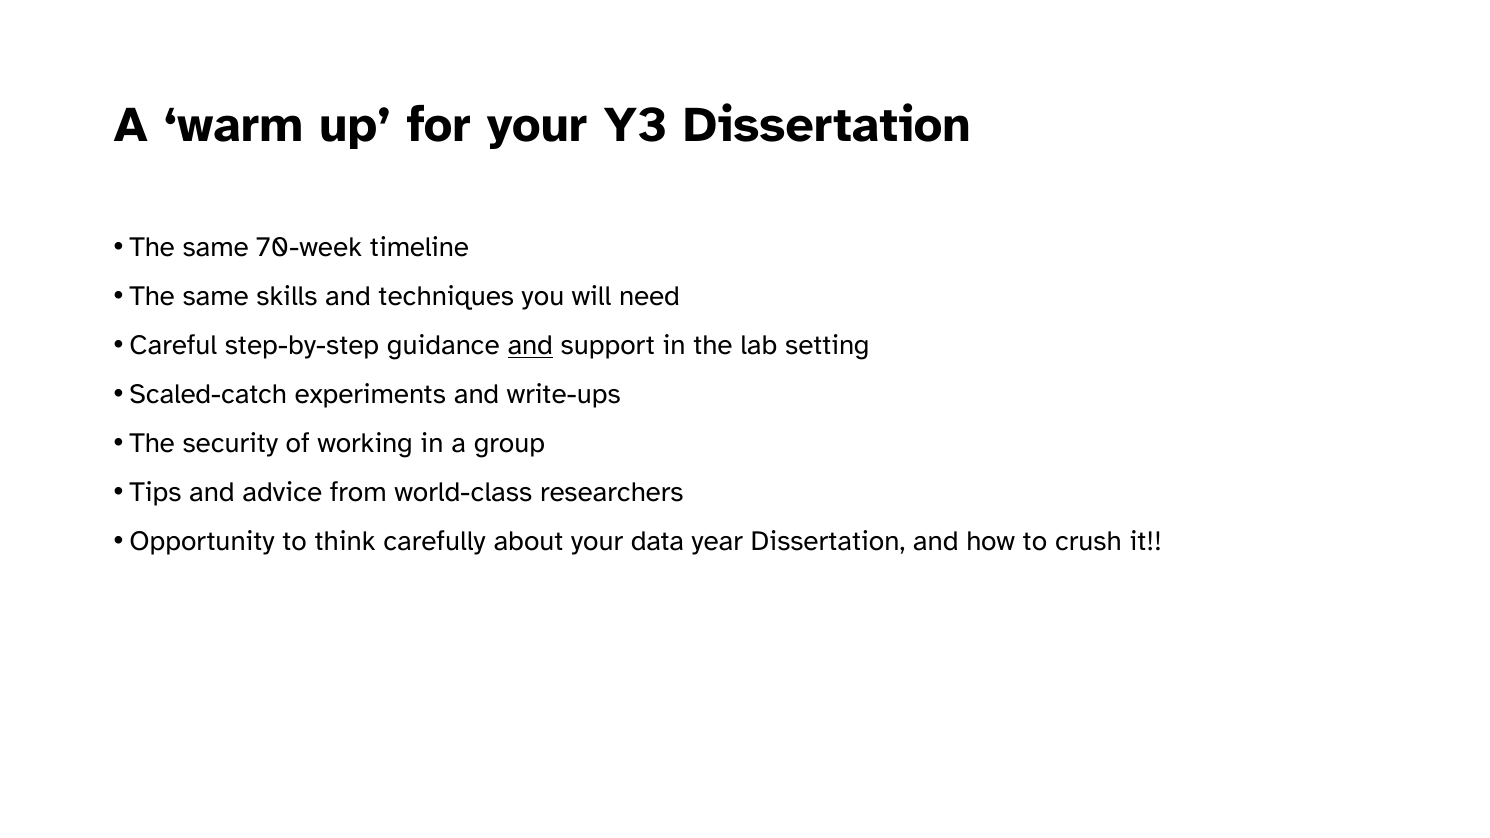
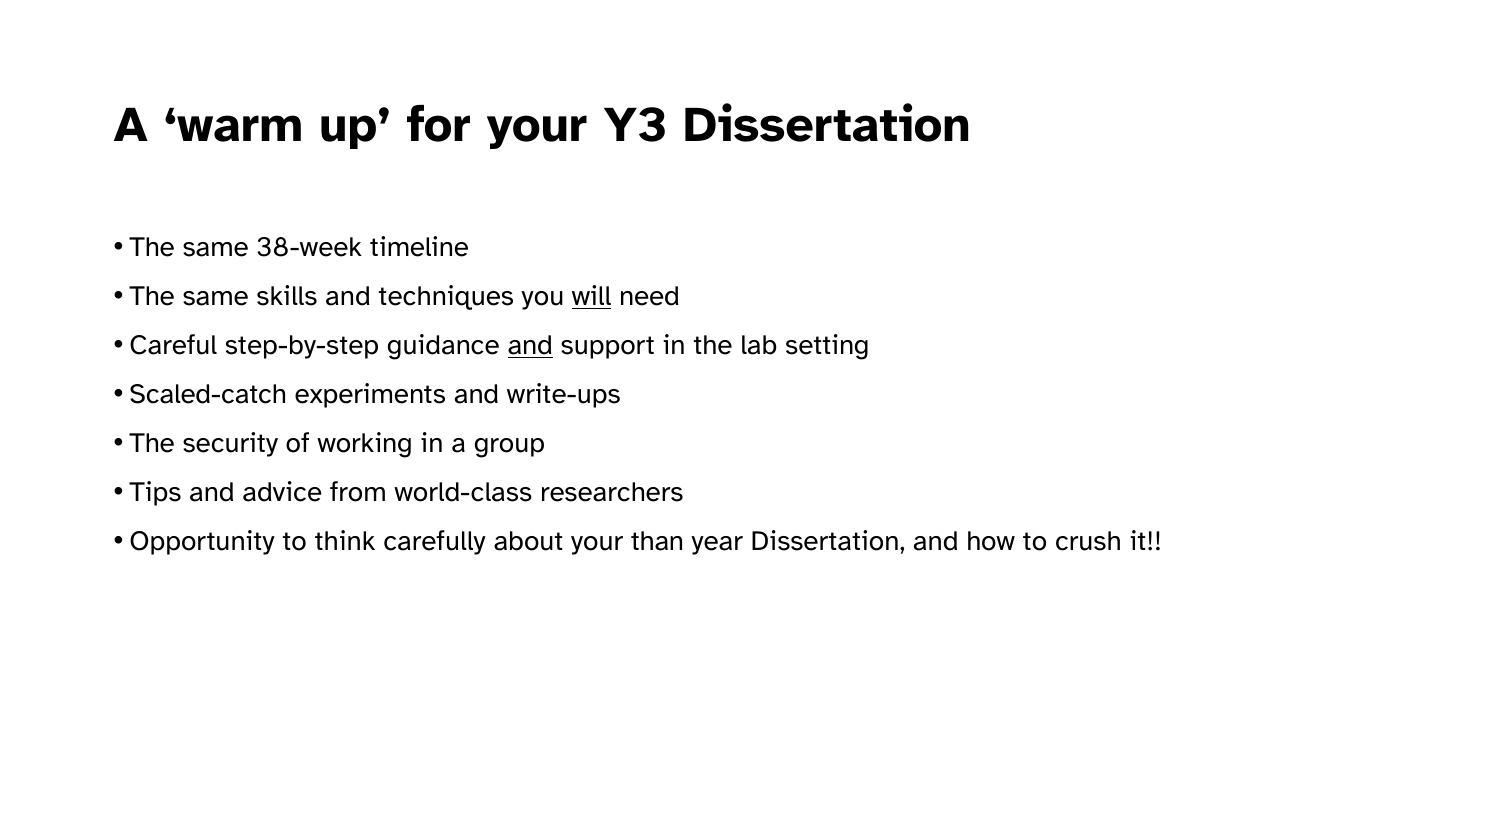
70-week: 70-week -> 38-week (309, 247)
will underline: none -> present (592, 296)
data: data -> than (657, 542)
